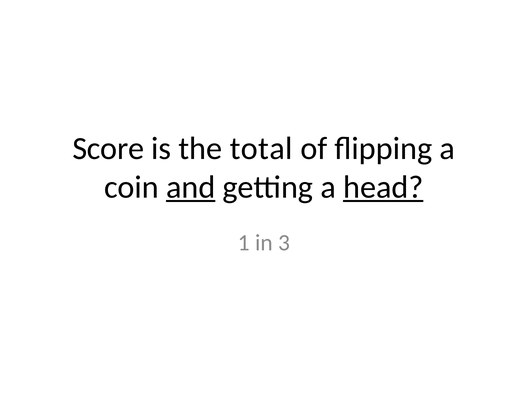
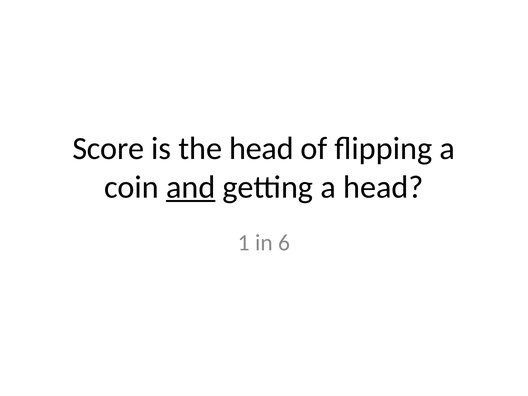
the total: total -> head (261, 148)
head underline: present -> none (383, 187)
3: 3 -> 6 (284, 243)
